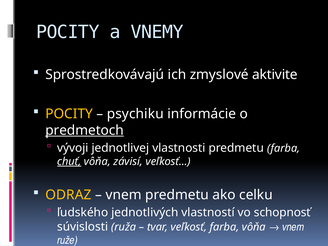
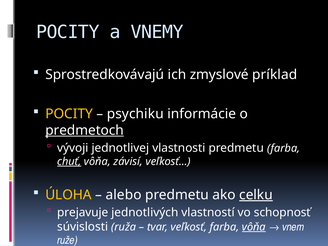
aktivite: aktivite -> príklad (275, 75)
ODRAZ: ODRAZ -> ÚLOHA (68, 195)
vnem: vnem -> alebo (124, 195)
celku underline: none -> present (256, 195)
ľudského: ľudského -> prejavuje (83, 212)
vôňa underline: none -> present (254, 227)
